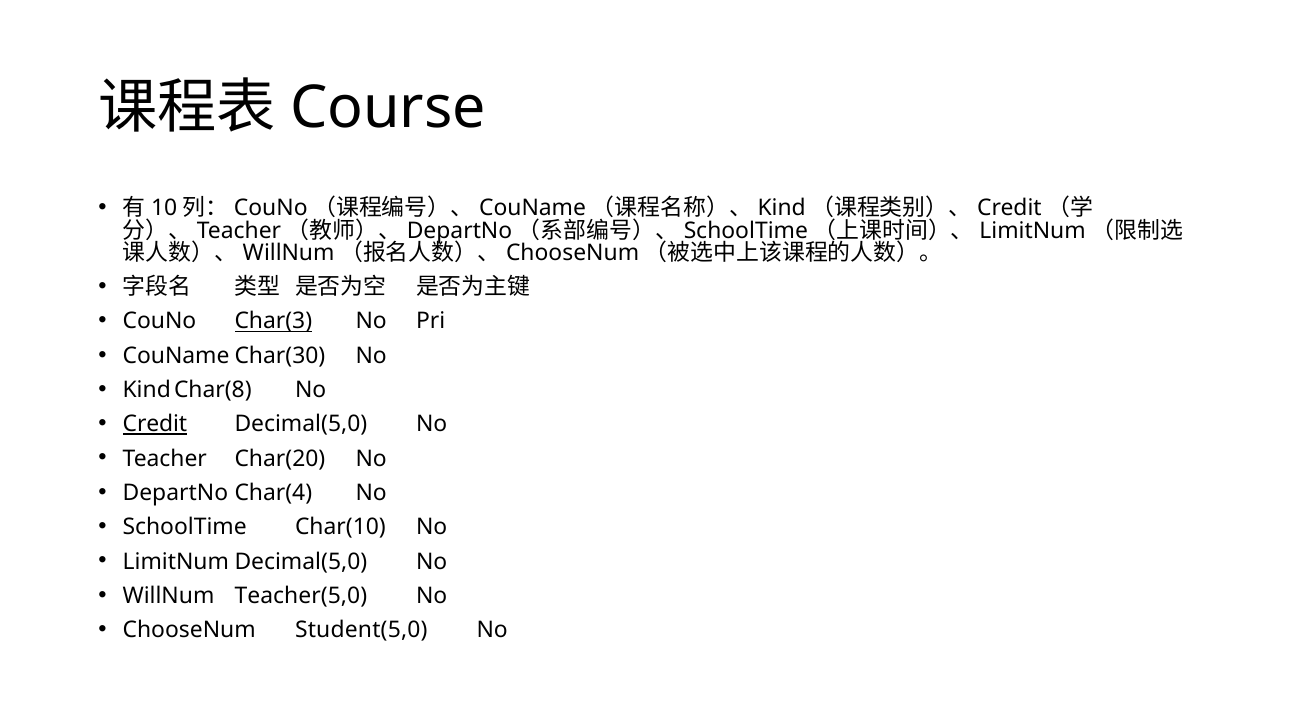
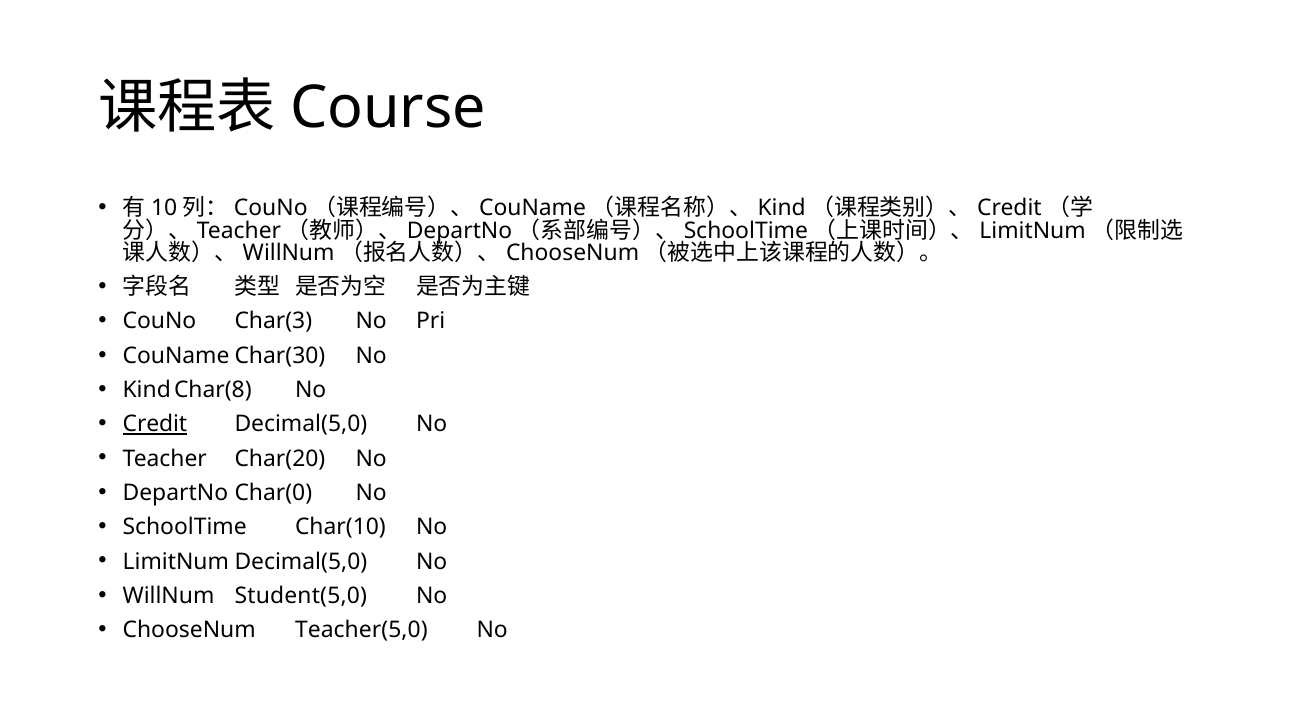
Char(3 underline: present -> none (273, 321)
Char(4: Char(4 -> Char(0 (273, 493)
Teacher(5,0: Teacher(5,0 -> Student(5,0 (301, 596)
Student(5,0: Student(5,0 -> Teacher(5,0 (361, 630)
